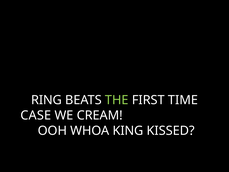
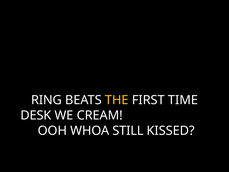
THE colour: light green -> yellow (117, 100)
CASE: CASE -> DESK (36, 115)
KING: KING -> STILL (128, 130)
